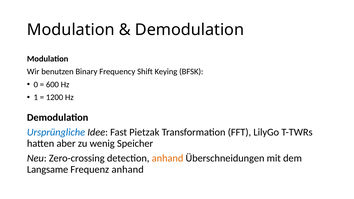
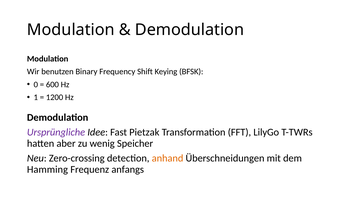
Ursprüngliche colour: blue -> purple (56, 132)
Langsame: Langsame -> Hamming (47, 169)
Frequenz anhand: anhand -> anfangs (128, 169)
